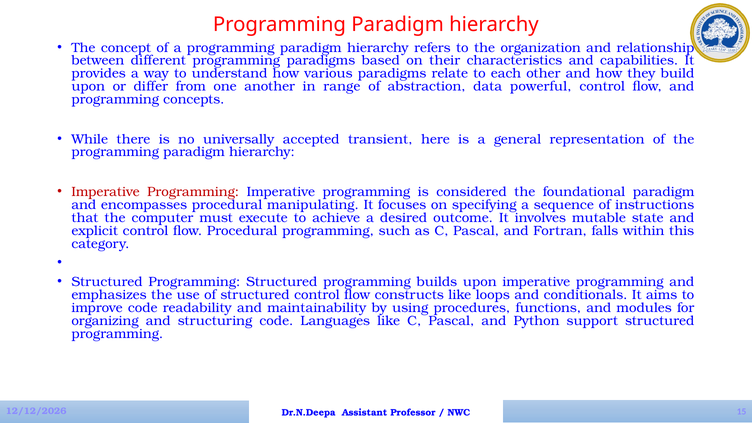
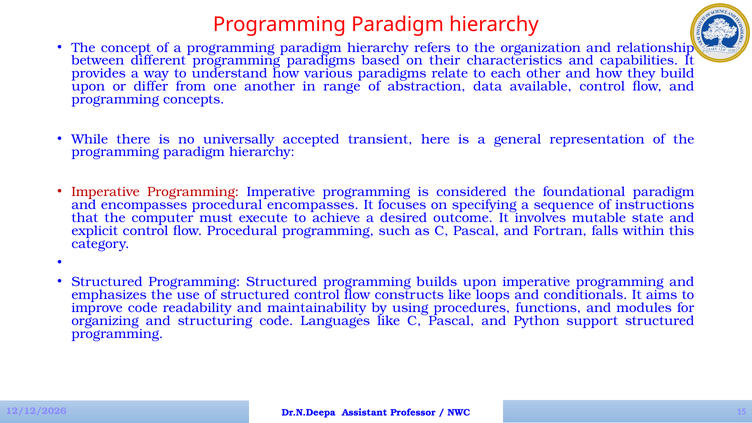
powerful: powerful -> available (541, 86)
procedural manipulating: manipulating -> encompasses (313, 205)
